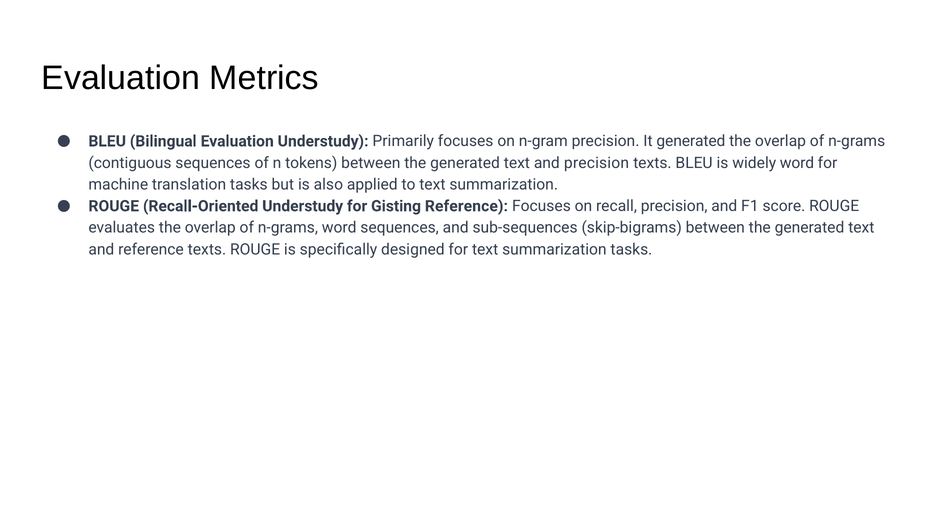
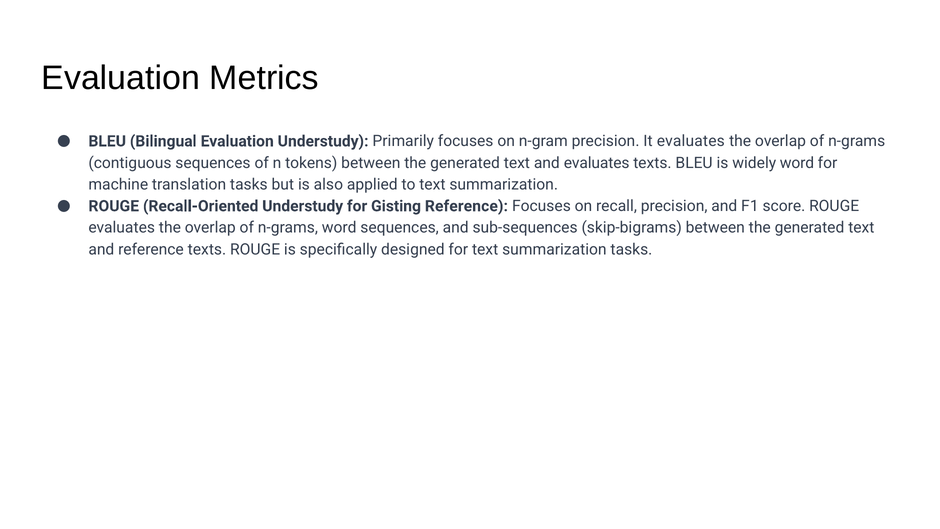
It generated: generated -> evaluates (691, 141)
and precision: precision -> evaluates (597, 163)
